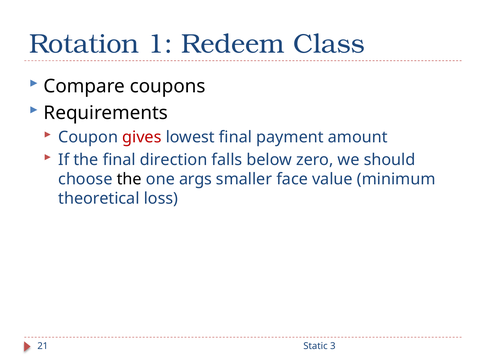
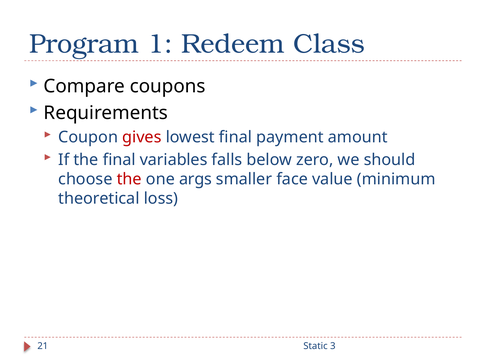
Rotation: Rotation -> Program (84, 44)
direction: direction -> variables (174, 160)
the colour: black -> red (129, 179)
